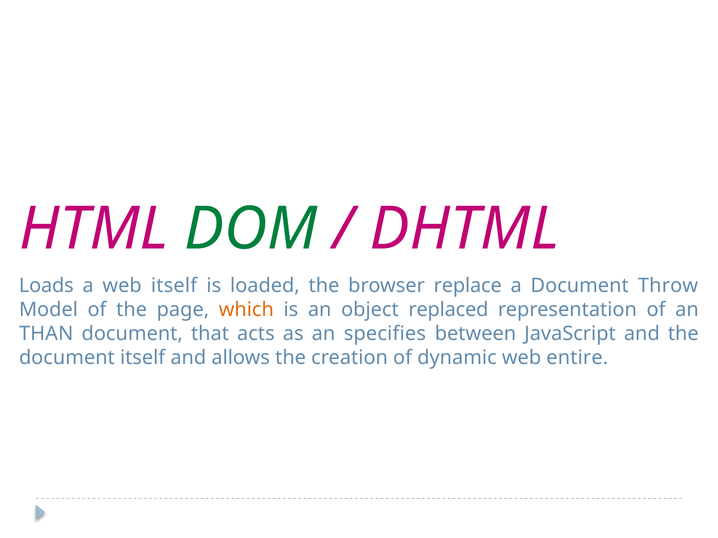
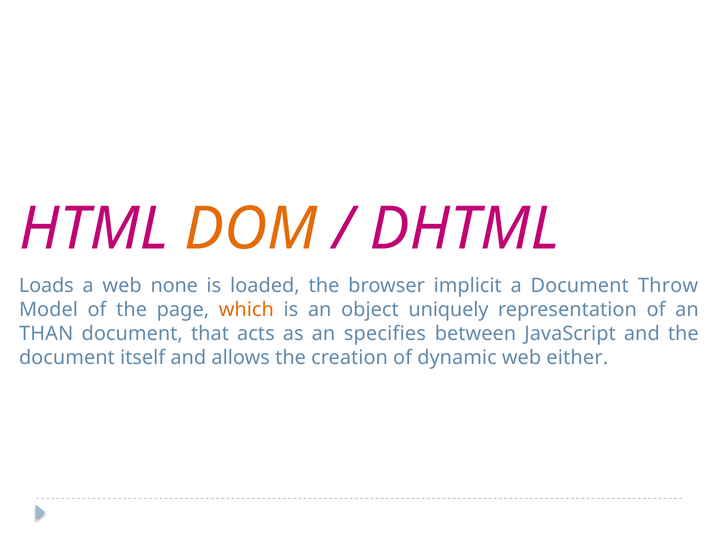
DOM colour: green -> orange (251, 229)
web itself: itself -> none (174, 286)
replace: replace -> implicit (468, 286)
replaced: replaced -> uniquely (448, 310)
entire: entire -> either (577, 358)
